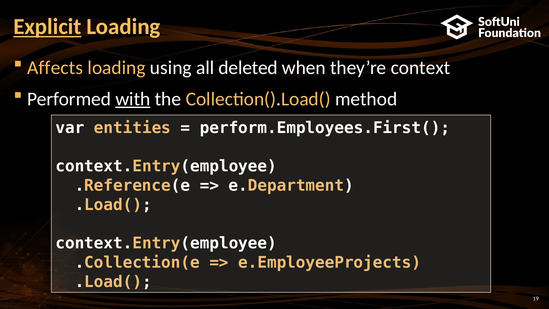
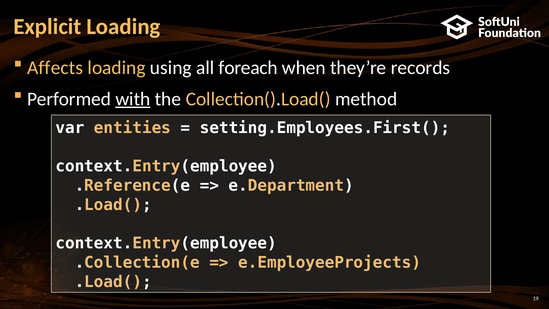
Explicit underline: present -> none (47, 27)
deleted: deleted -> foreach (248, 68)
context: context -> records (420, 68)
perform.Employees.First(: perform.Employees.First( -> setting.Employees.First( (325, 128)
